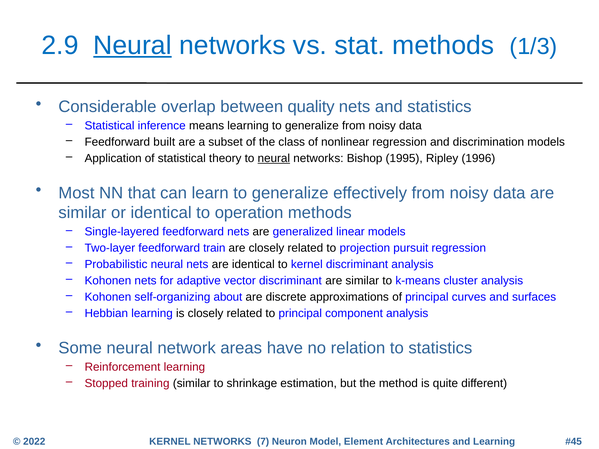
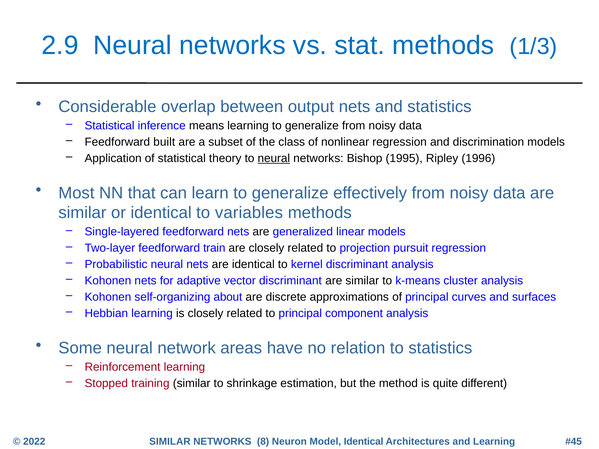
Neural underline: present -> none (132, 45)
quality: quality -> output (311, 107)
operation: operation -> variables (249, 213)
2022 KERNEL: KERNEL -> SIMILAR (170, 442)
7: 7 -> 8 (263, 442)
Model Element: Element -> Identical (364, 442)
